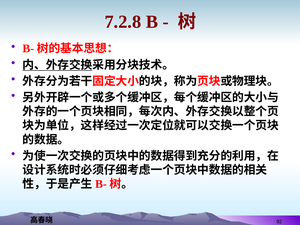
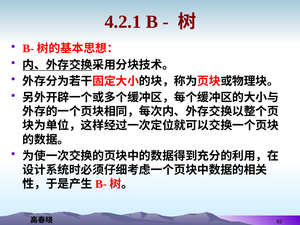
7.2.8: 7.2.8 -> 4.2.1 (123, 22)
